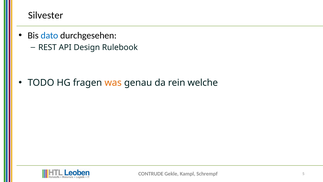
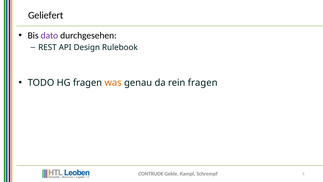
Silvester: Silvester -> Geliefert (46, 15)
dato colour: blue -> purple (49, 35)
rein welche: welche -> fragen (203, 83)
